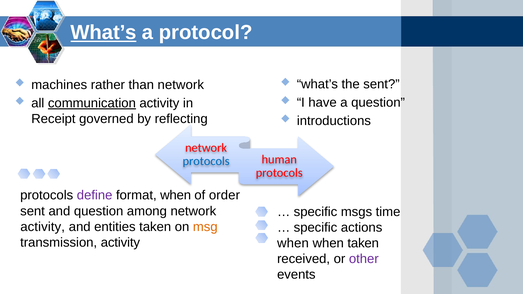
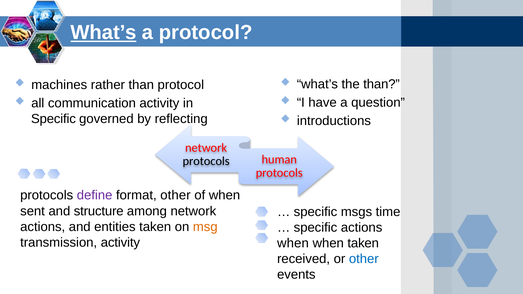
the sent: sent -> than (382, 84)
than network: network -> protocol (181, 85)
communication underline: present -> none (92, 103)
Receipt: Receipt -> Specific (53, 119)
protocols colour: blue -> black (206, 161)
format when: when -> other (175, 195)
of order: order -> when (225, 195)
and question: question -> structure (99, 211)
activity: activity -> actions (43, 227)
other colour: purple -> blue (364, 259)
